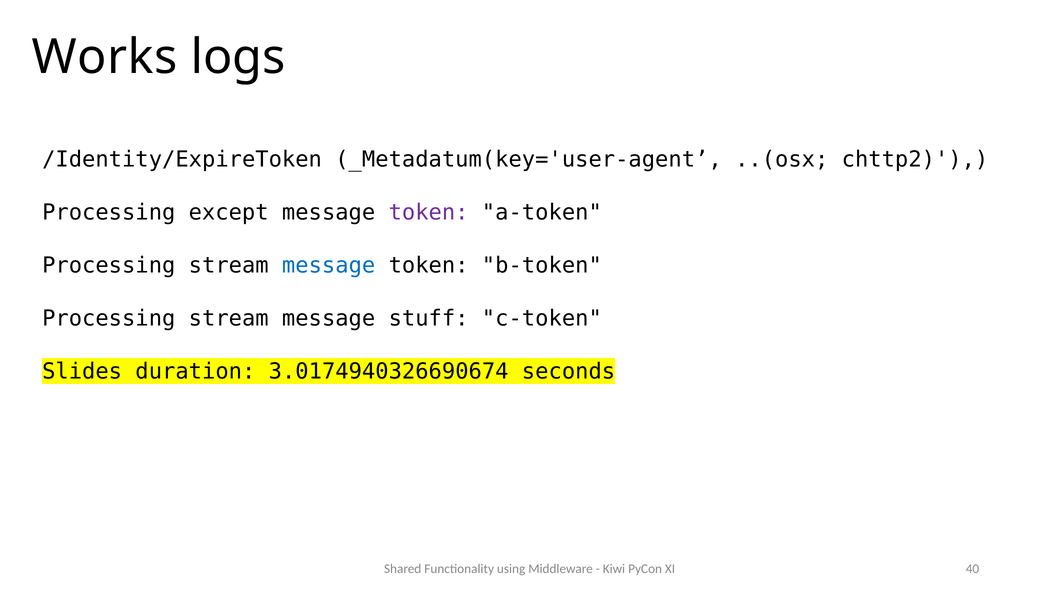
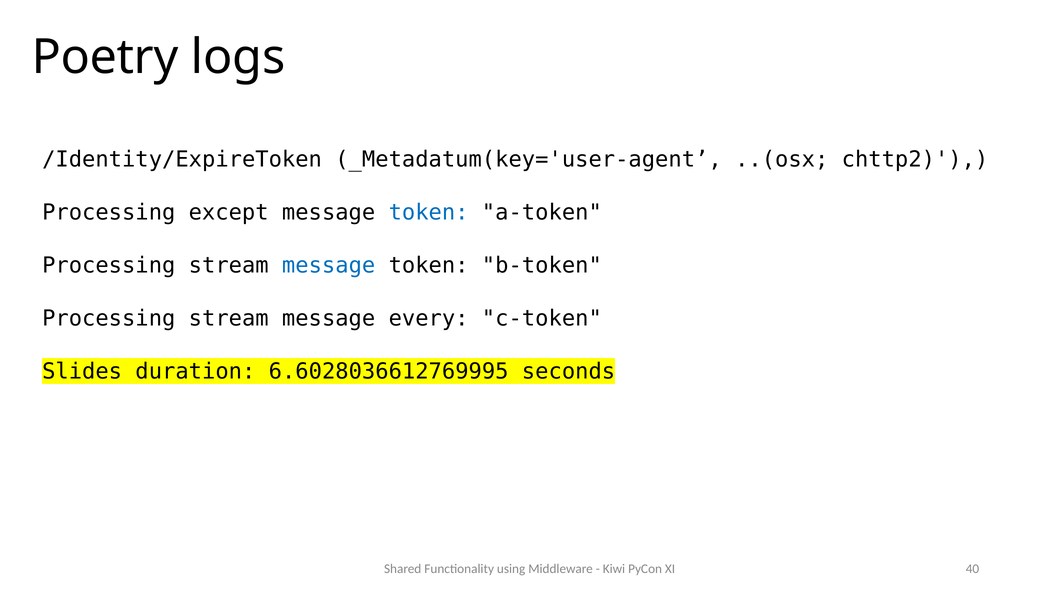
Works: Works -> Poetry (105, 57)
token colour: purple -> blue (429, 212)
stuff: stuff -> every (429, 318)
3.0174940326690674: 3.0174940326690674 -> 6.6028036612769995 (389, 372)
